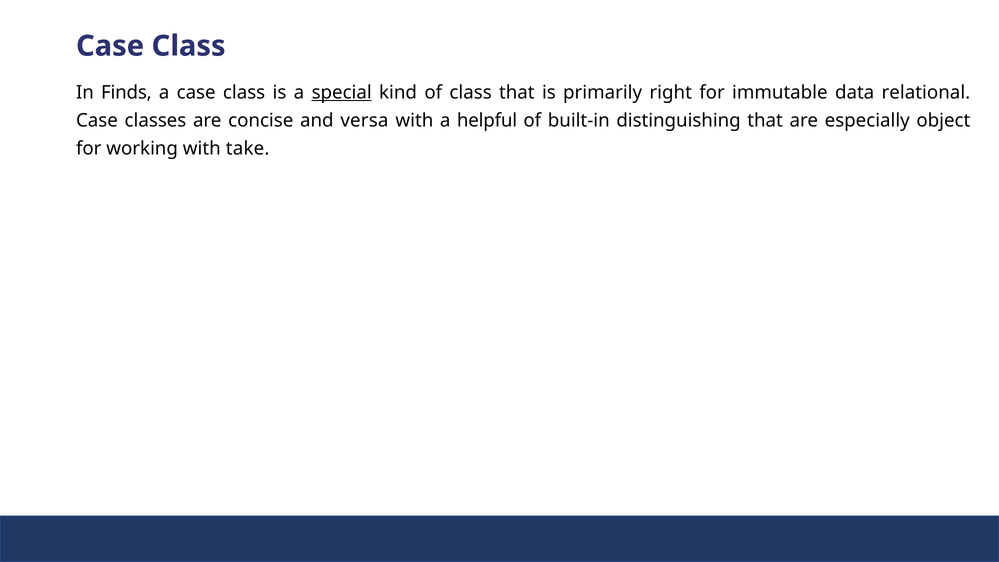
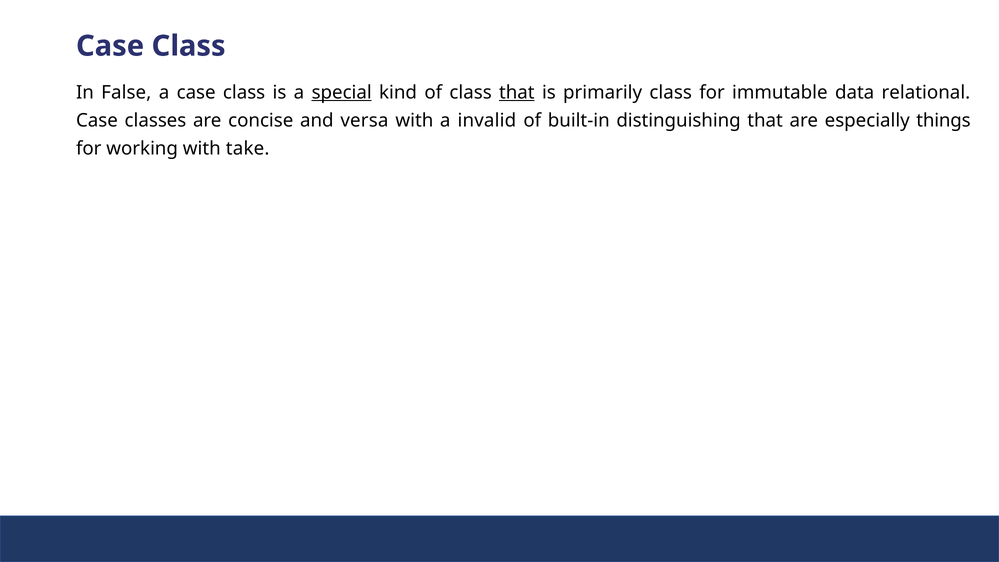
Finds: Finds -> False (126, 93)
that underline: none -> present (517, 93)
primarily right: right -> class (671, 93)
helpful: helpful -> invalid (487, 121)
object: object -> things (943, 121)
